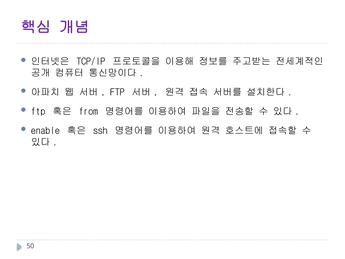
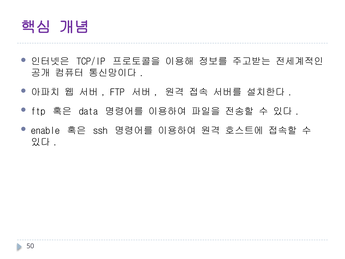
from: from -> data (88, 111)
